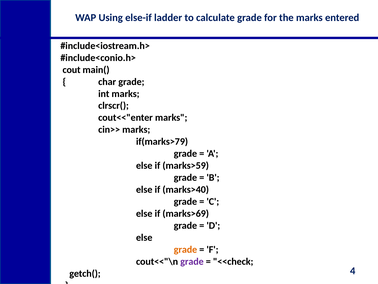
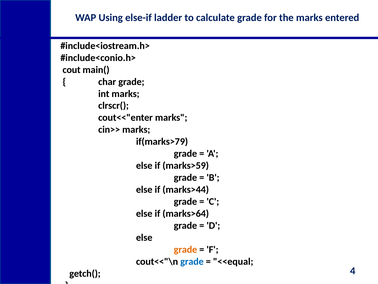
marks>40: marks>40 -> marks>44 (186, 189)
marks>69: marks>69 -> marks>64 (186, 213)
grade colour: purple -> blue (192, 261)
<<check: <<check -> <<equal (233, 261)
